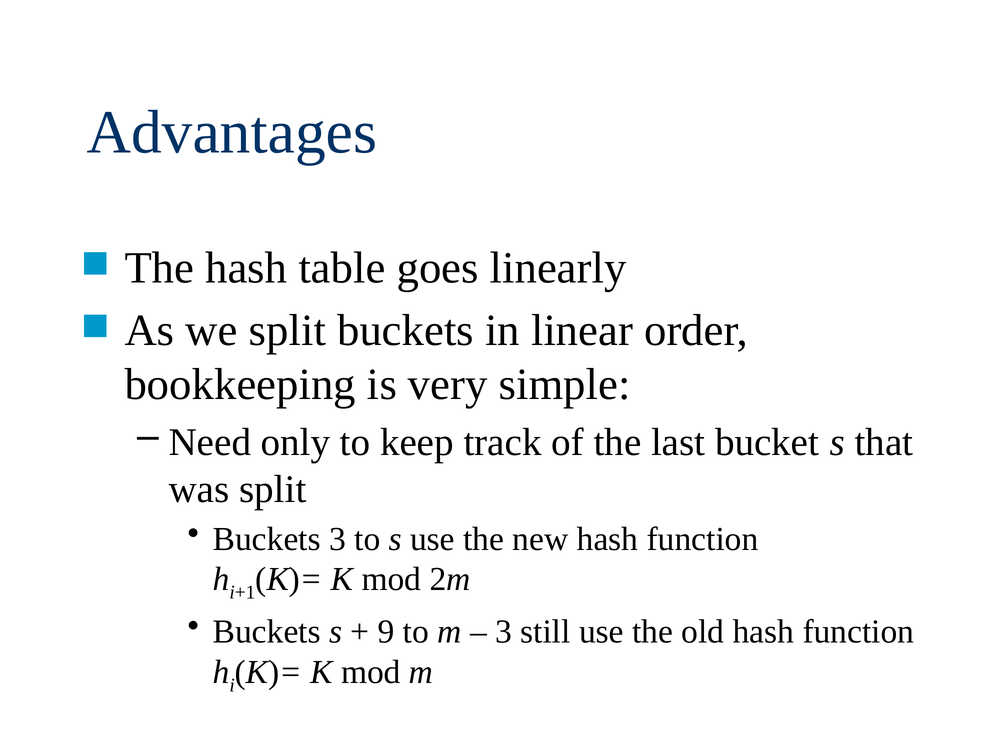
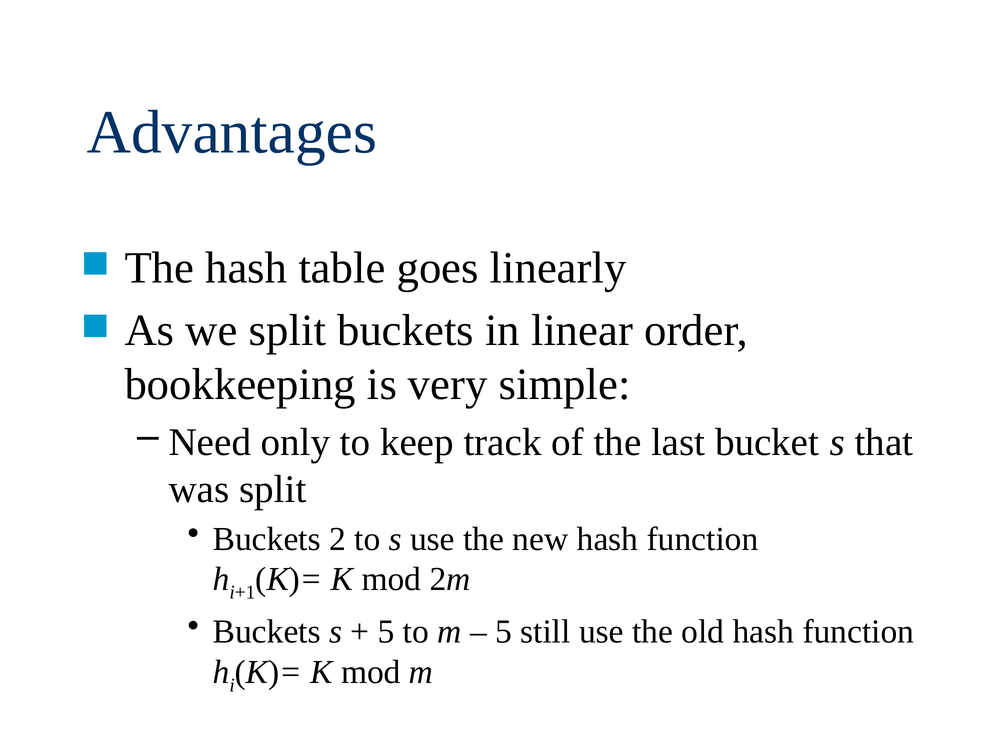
Buckets 3: 3 -> 2 (338, 539)
9: 9 -> 5 (386, 632)
3: 3 -> 5 (504, 632)
